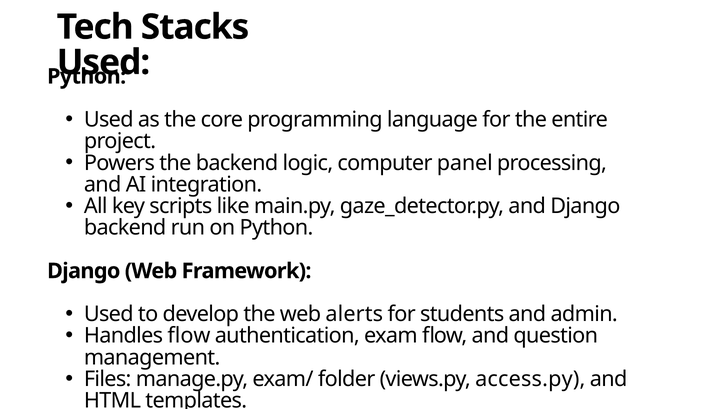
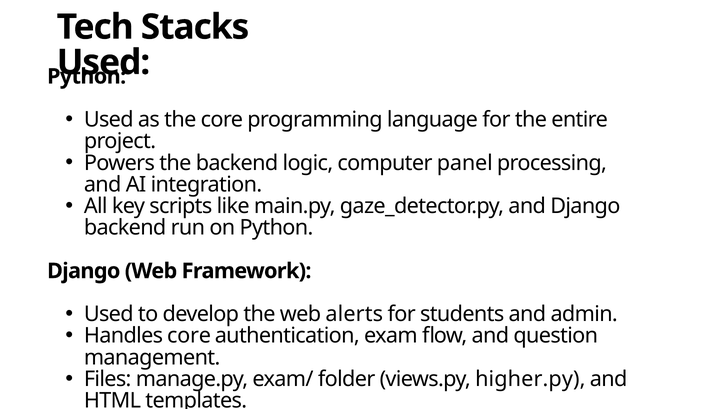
Handles flow: flow -> core (189, 336)
access.py: access.py -> higher.py (530, 380)
